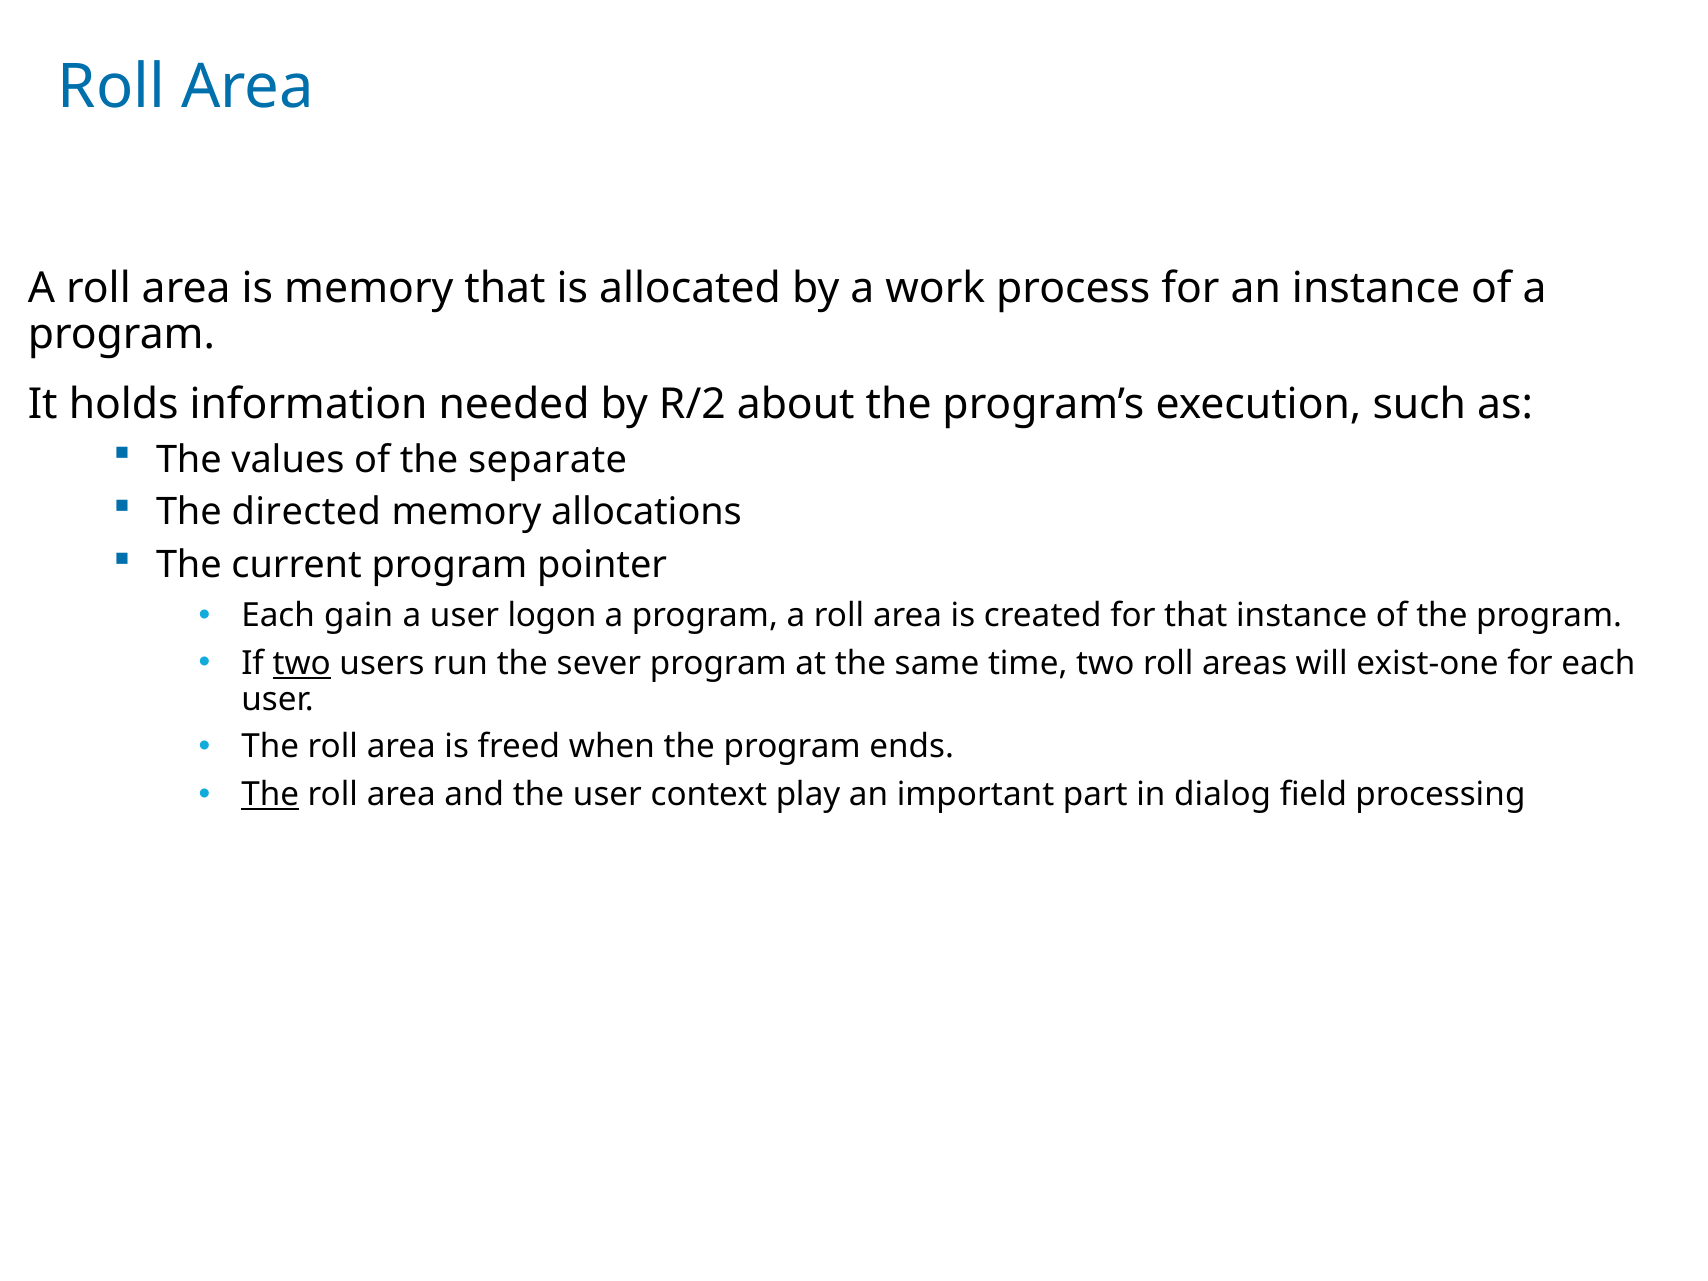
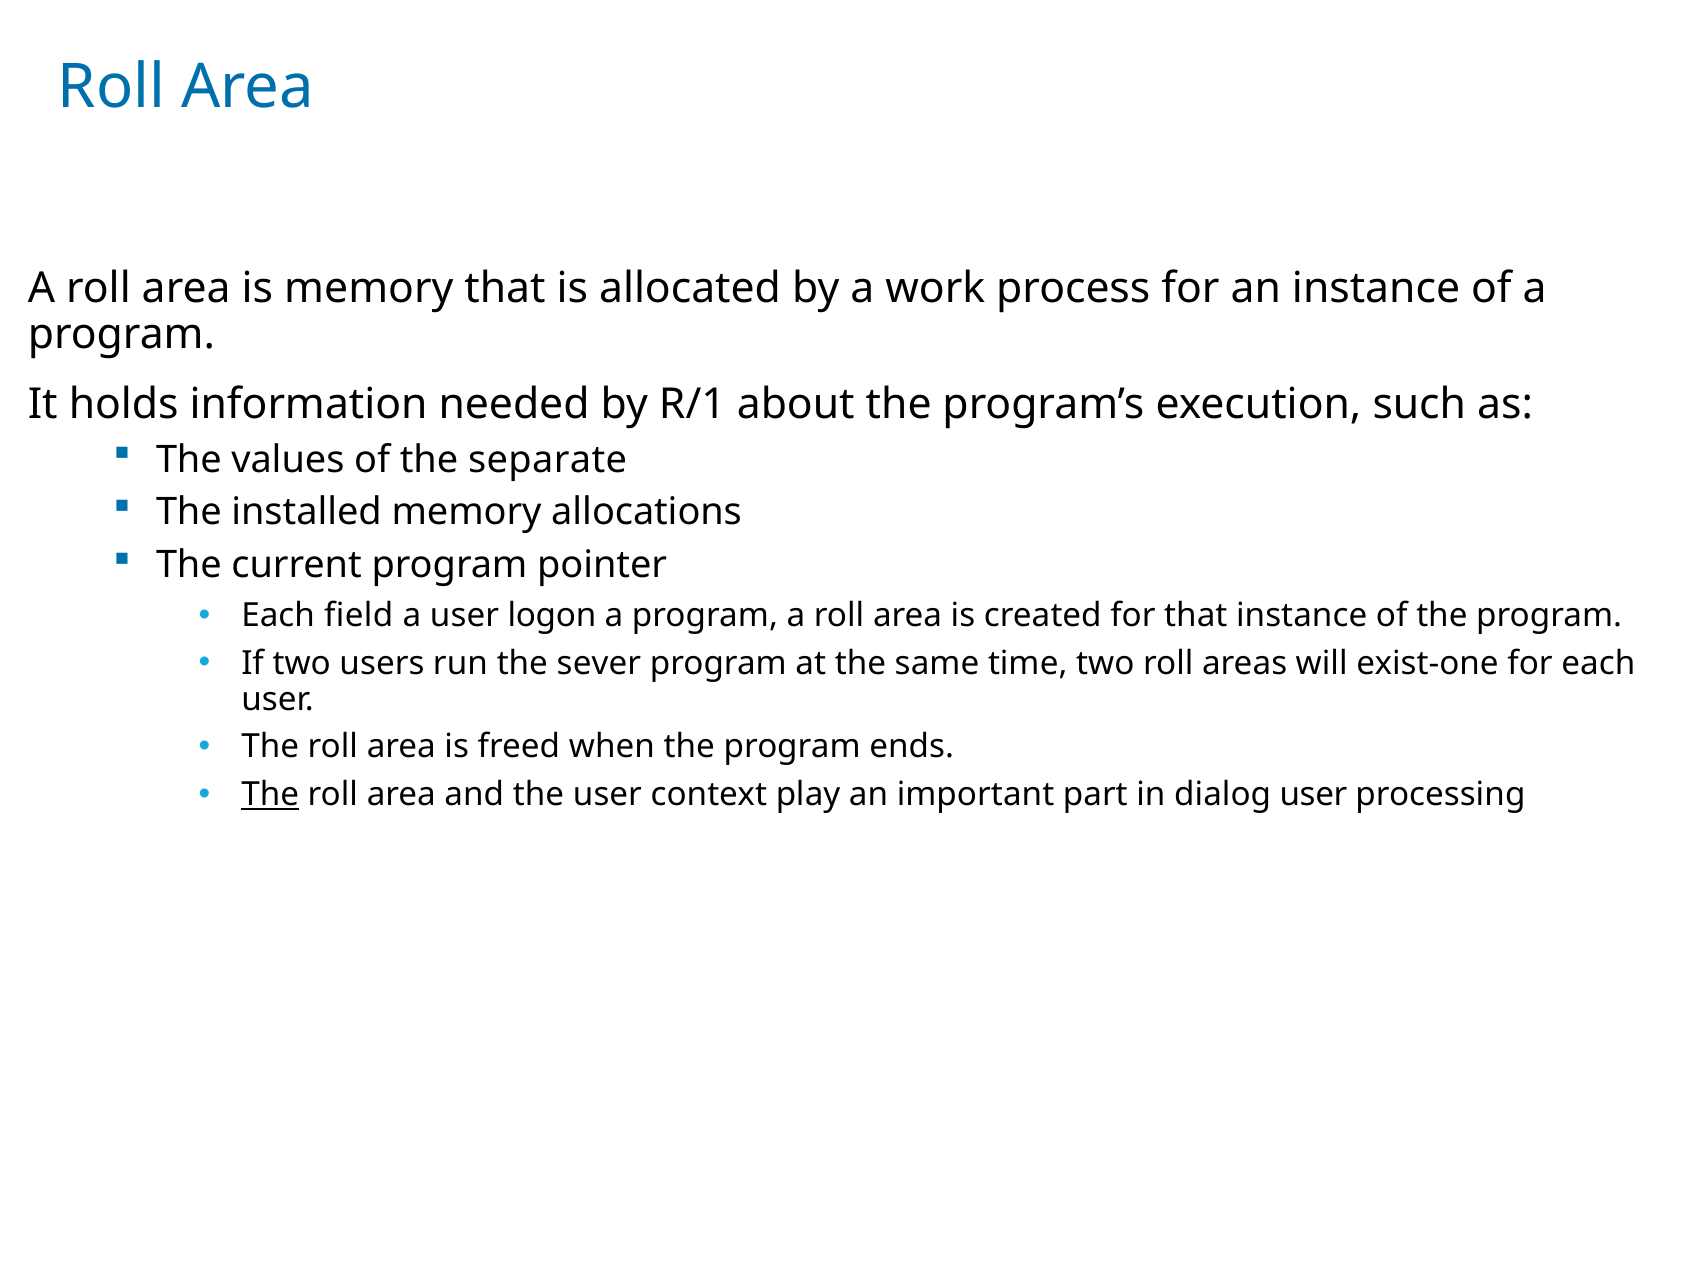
R/2: R/2 -> R/1 (692, 404)
directed: directed -> installed (307, 512)
gain: gain -> field (359, 615)
two underline: present -> none (302, 663)
dialog field: field -> user (1313, 795)
